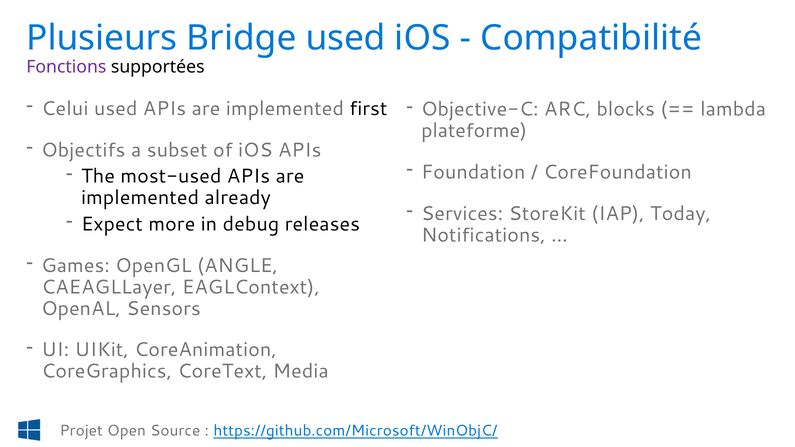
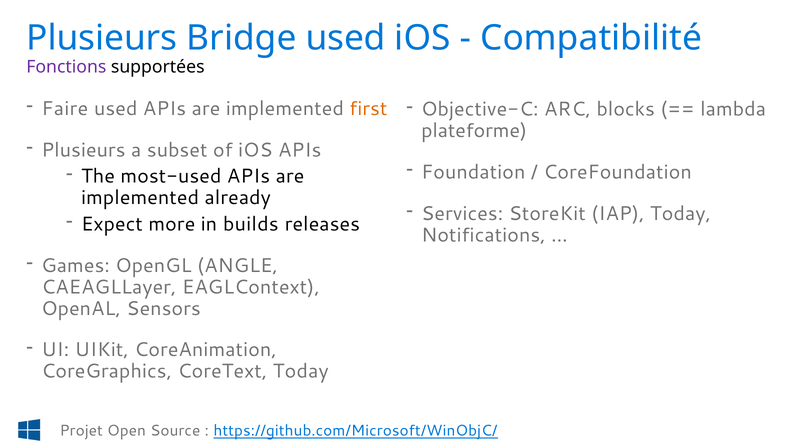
Celui: Celui -> Faire (65, 109)
first colour: black -> orange (368, 109)
Objectifs: Objectifs -> Plusieurs (83, 150)
debug: debug -> builds (251, 224)
CoreText Media: Media -> Today (301, 371)
